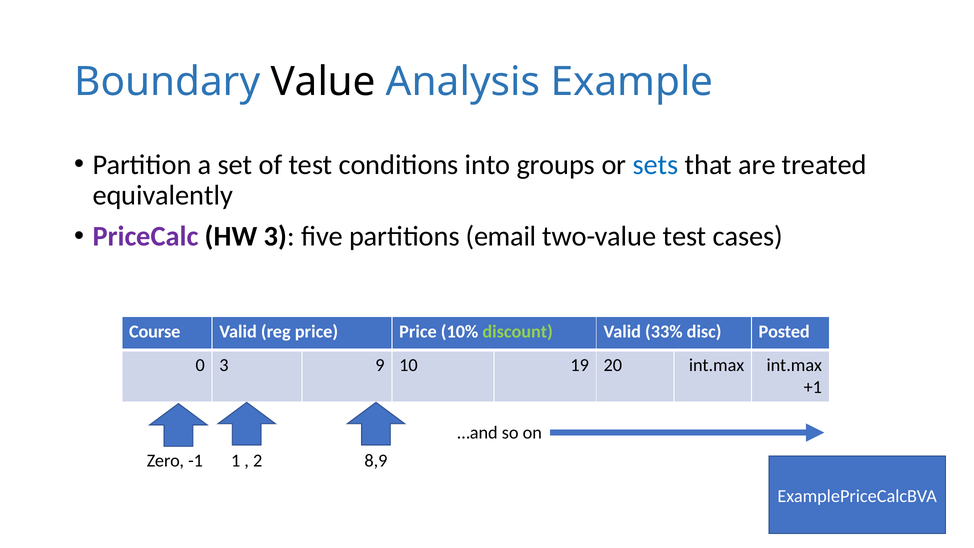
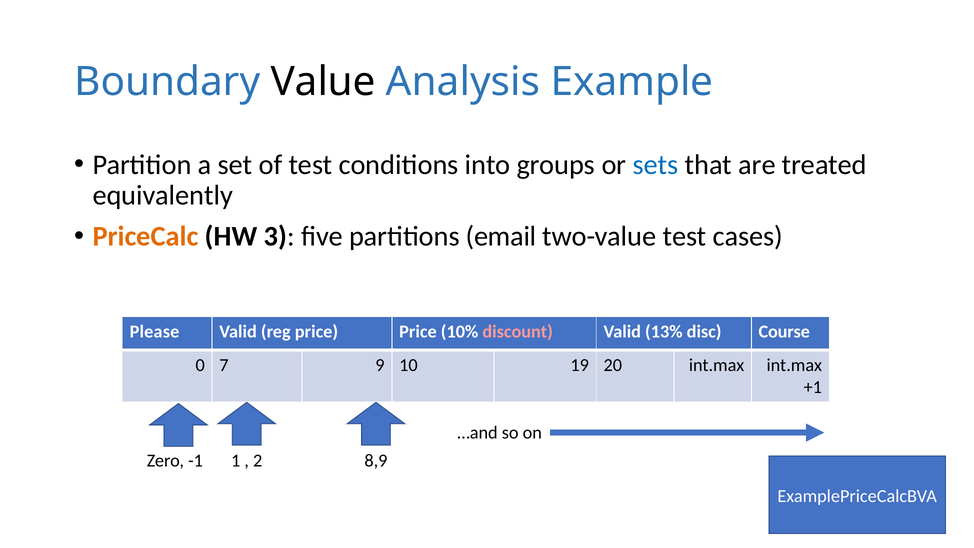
PriceCalc colour: purple -> orange (146, 236)
Course: Course -> Please (155, 332)
discount colour: light green -> pink (518, 332)
33%: 33% -> 13% (664, 332)
Posted: Posted -> Course (784, 332)
0 3: 3 -> 7 (224, 365)
